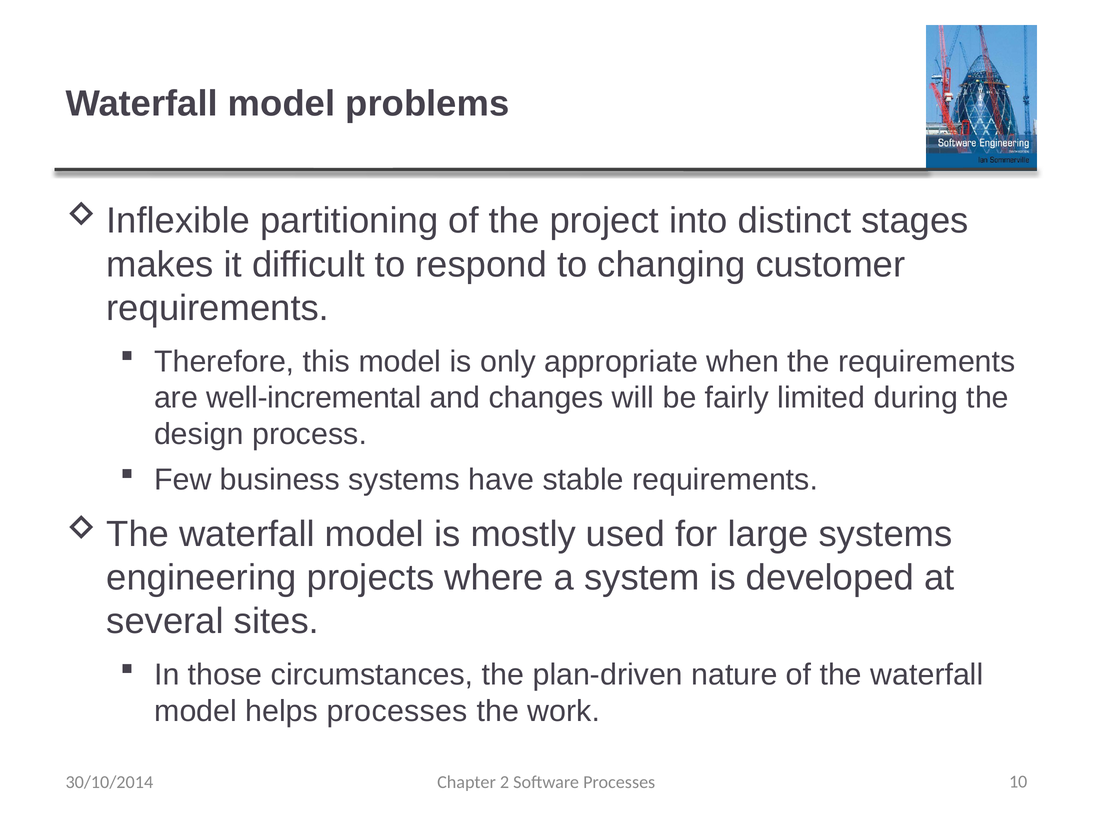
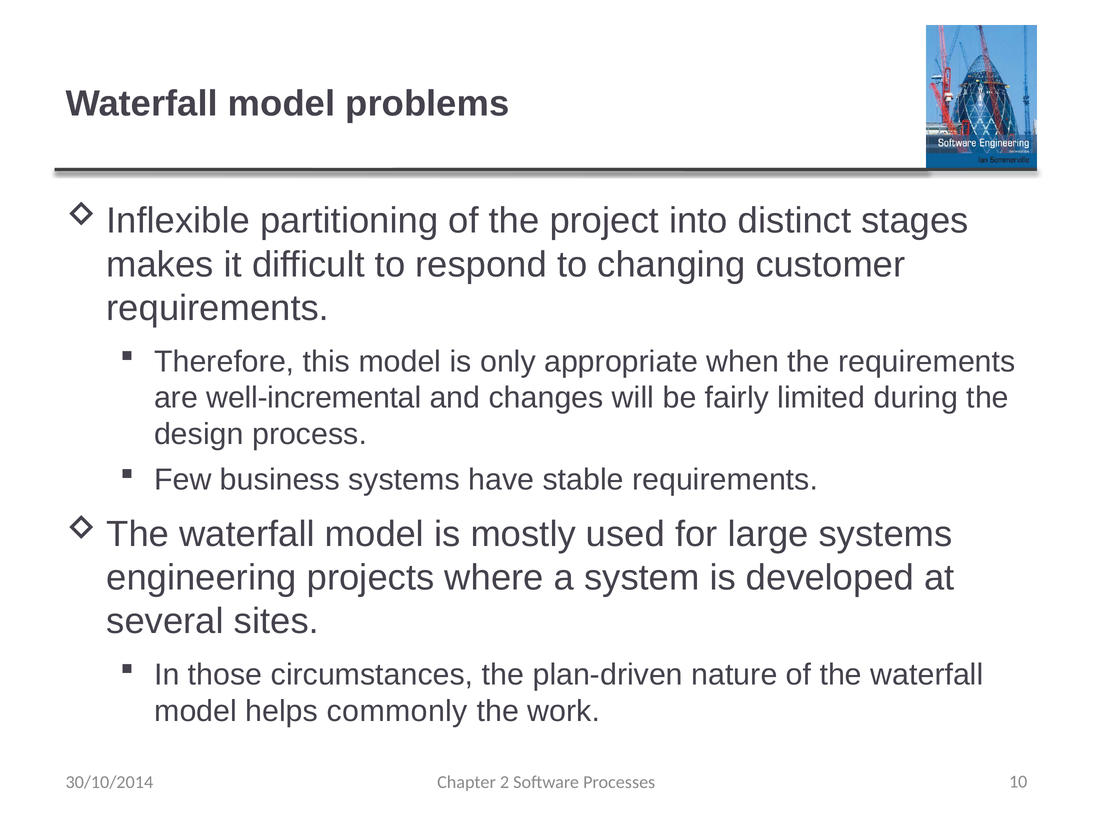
helps processes: processes -> commonly (397, 712)
